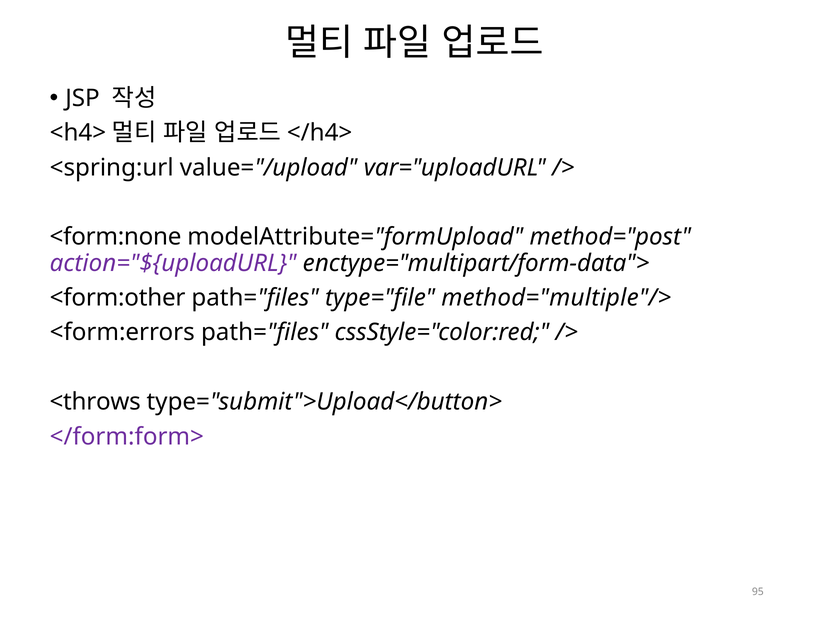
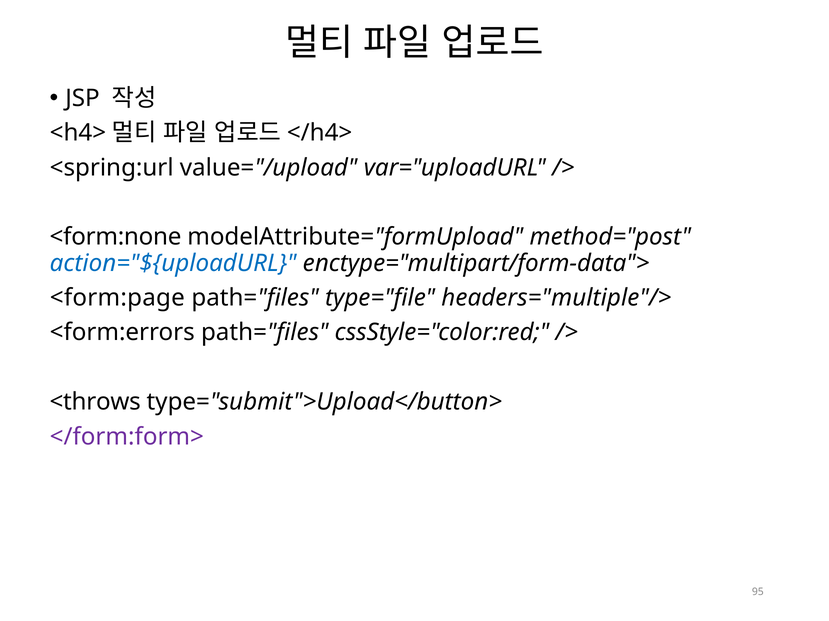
action="${uploadURL colour: purple -> blue (173, 263)
<form:other: <form:other -> <form:page (117, 298)
method="multiple"/>: method="multiple"/> -> headers="multiple"/> (556, 298)
